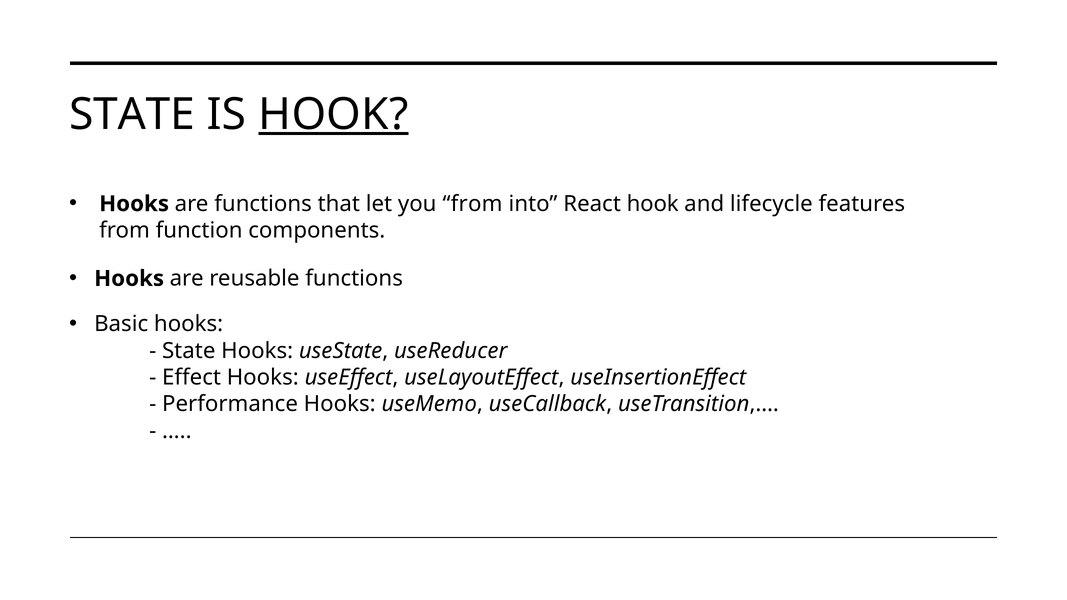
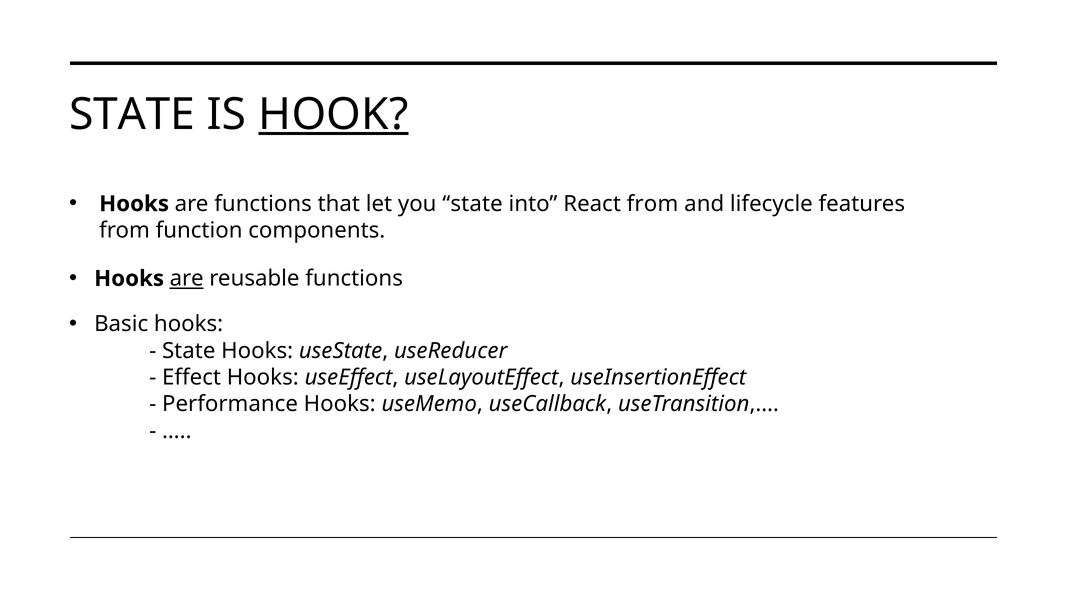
you from: from -> state (473, 204)
React hook: hook -> from (652, 204)
are underline: none -> present (187, 279)
